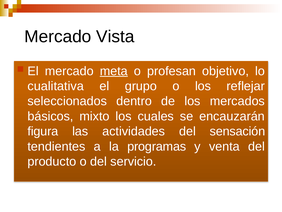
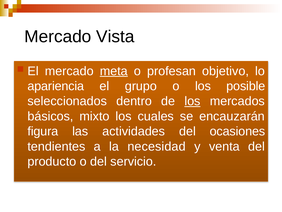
cualitativa: cualitativa -> apariencia (56, 86)
reflejar: reflejar -> posible (246, 86)
los underline: none -> present (192, 101)
sensación: sensación -> ocasiones (237, 131)
programas: programas -> necesidad (157, 146)
